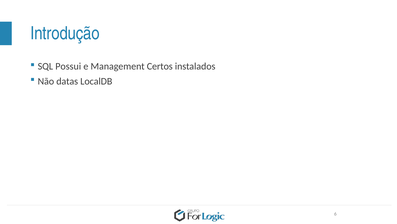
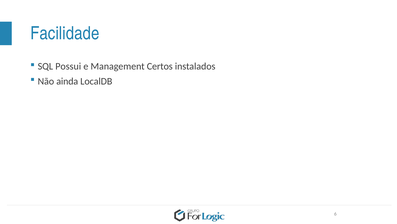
Introdução: Introdução -> Facilidade (65, 33)
datas: datas -> ainda (67, 81)
